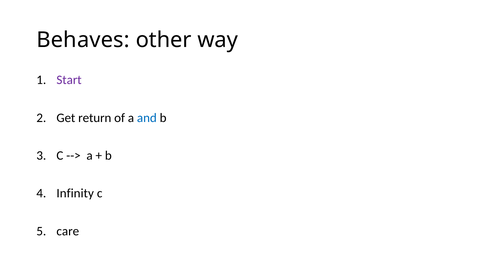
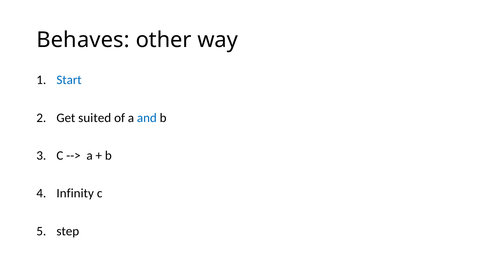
Start colour: purple -> blue (69, 80)
return: return -> suited (95, 118)
care: care -> step (68, 231)
